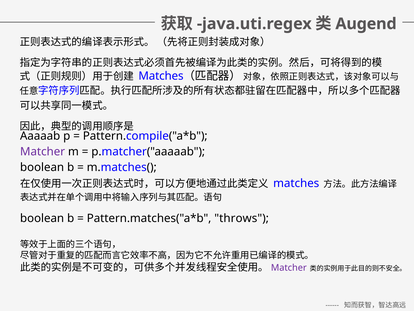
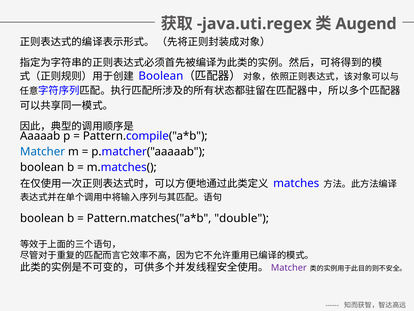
Matches: Matches -> Boolean (161, 76)
Matcher colour: purple -> blue (43, 152)
throws: throws -> double (242, 218)
